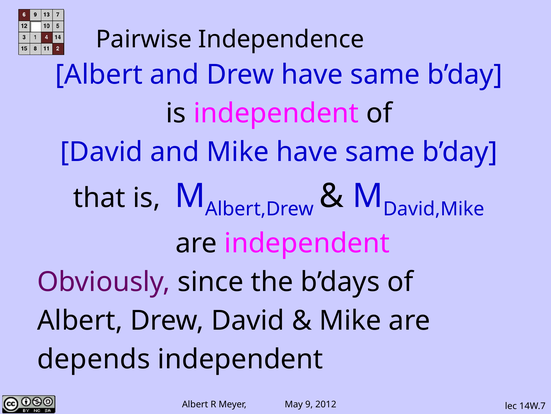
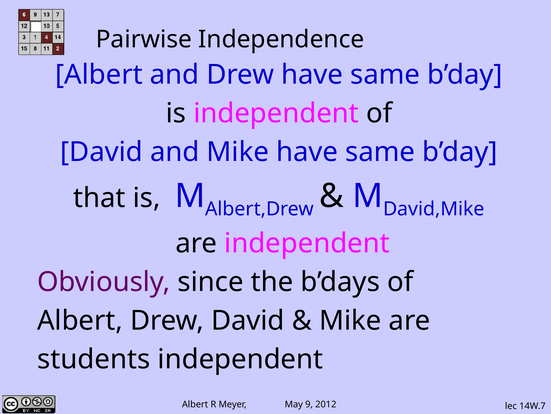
depends: depends -> students (94, 359)
